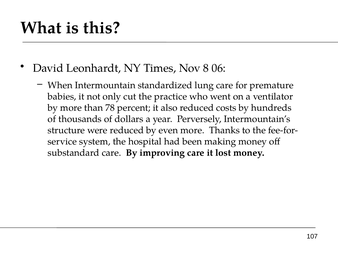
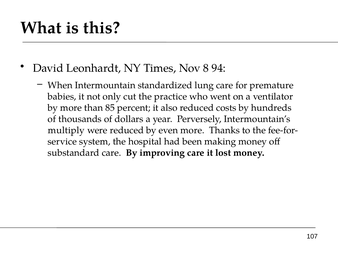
06: 06 -> 94 (219, 68)
78: 78 -> 85 (110, 108)
structure: structure -> multiply (66, 130)
